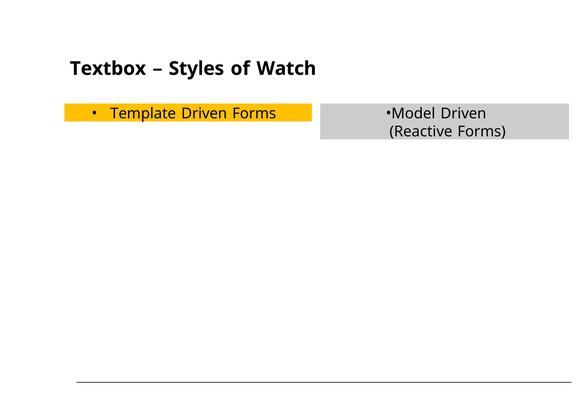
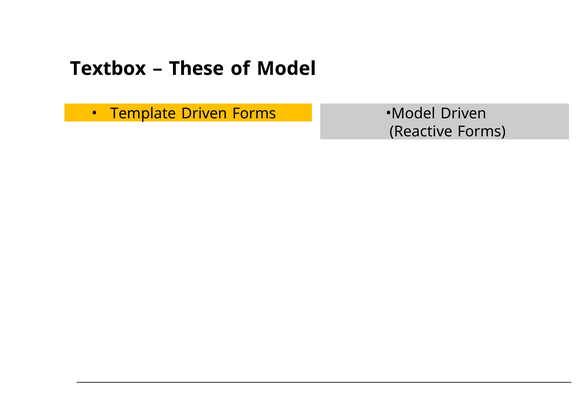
Styles: Styles -> These (196, 69)
of Watch: Watch -> Model (286, 69)
